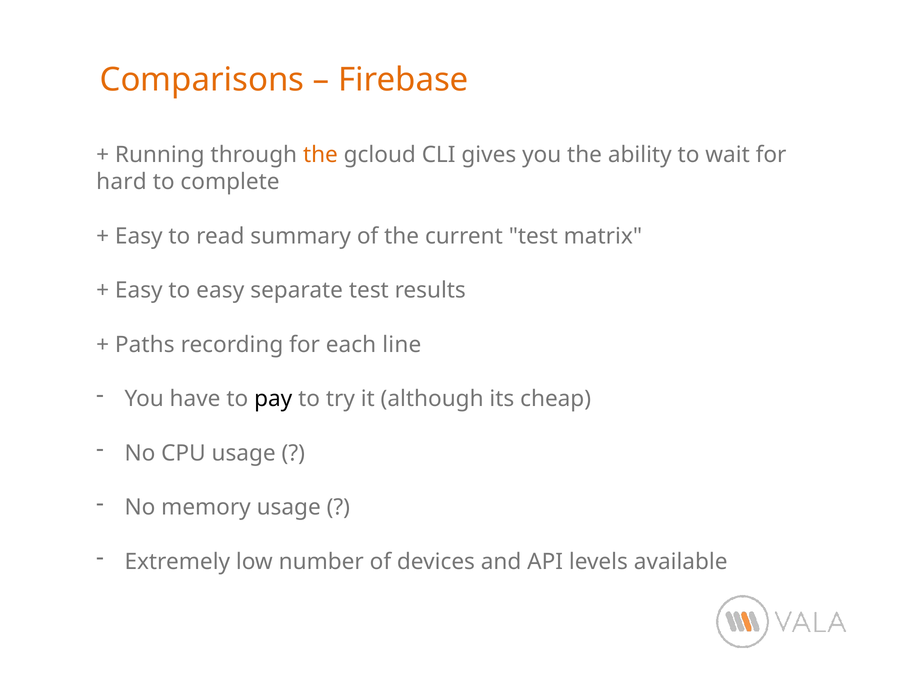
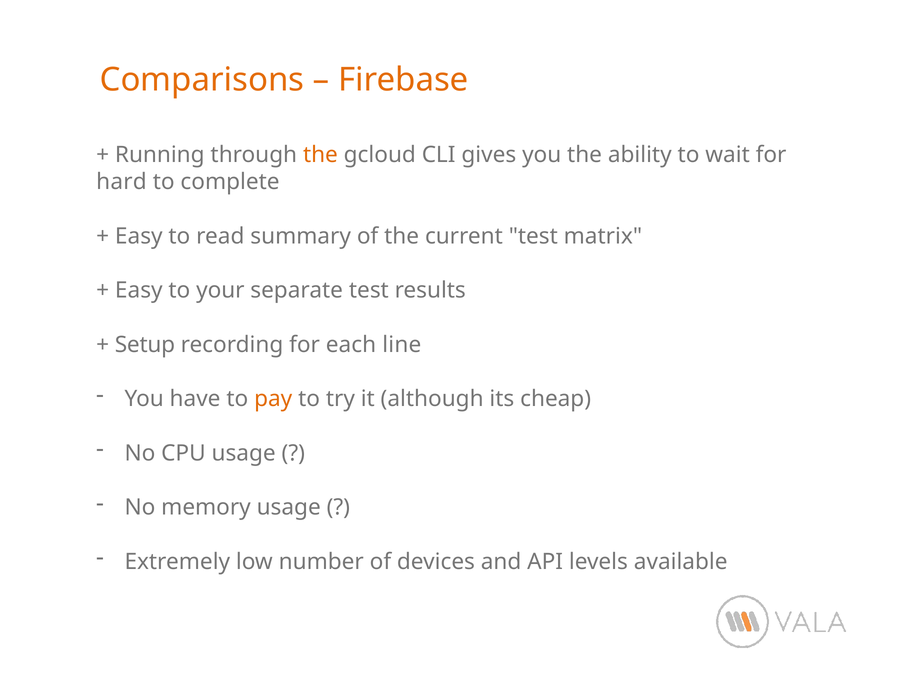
to easy: easy -> your (220, 291)
Paths: Paths -> Setup (145, 345)
pay colour: black -> orange (273, 399)
